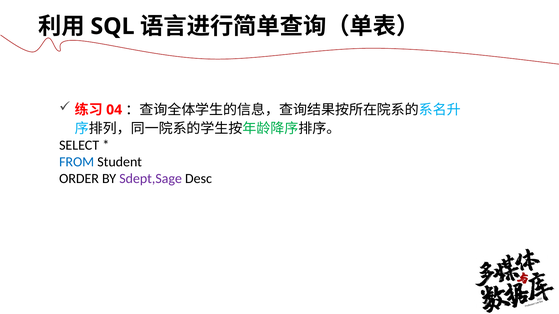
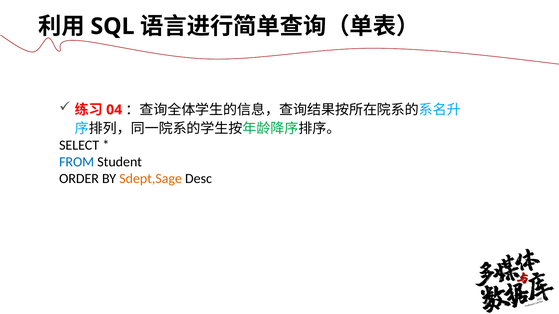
Sdept,Sage colour: purple -> orange (151, 179)
